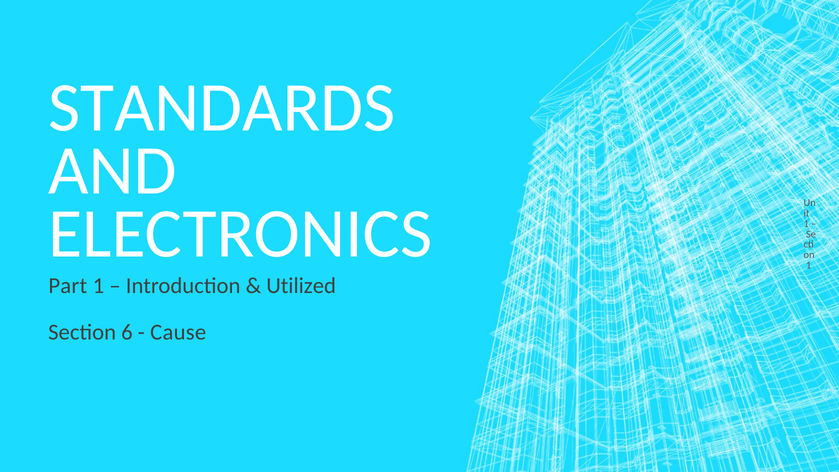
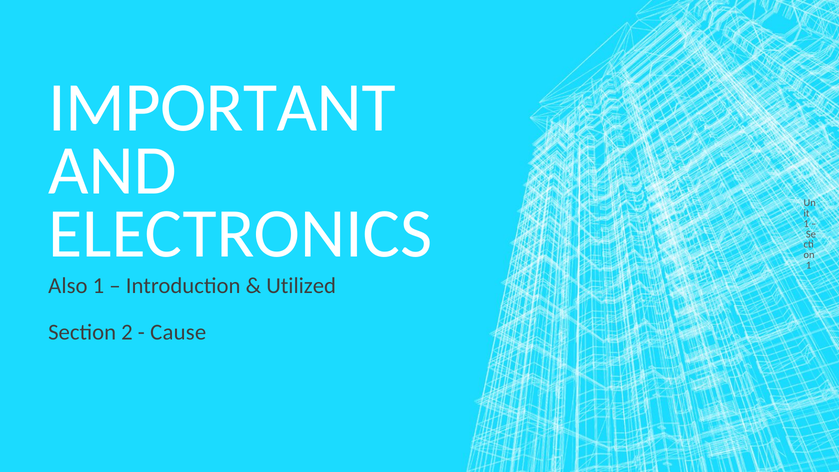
STANDARDS: STANDARDS -> IMPORTANT (222, 108)
Part: Part -> Also (68, 286)
6: 6 -> 2 (127, 332)
